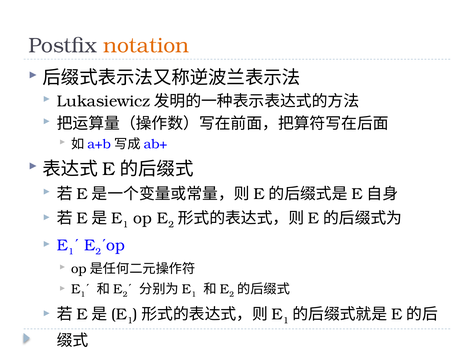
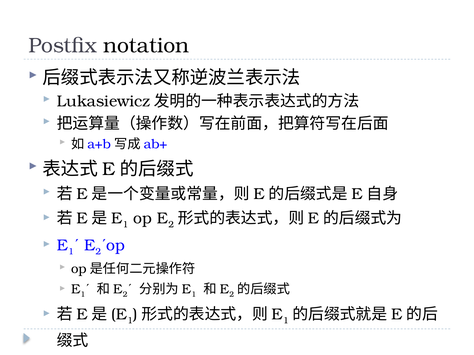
notation colour: orange -> black (146, 46)
